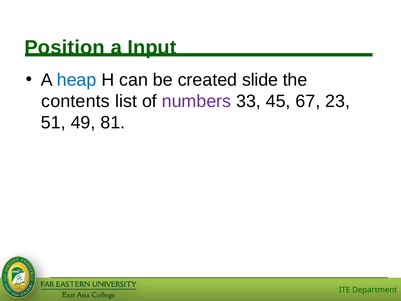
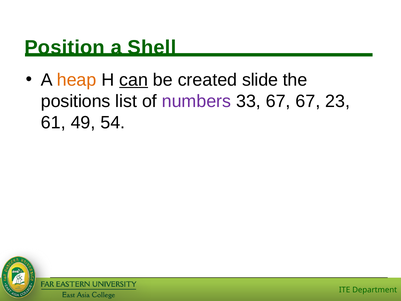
Input: Input -> Shell (152, 48)
heap colour: blue -> orange (77, 80)
can underline: none -> present (134, 80)
contents: contents -> positions (76, 101)
33 45: 45 -> 67 (278, 101)
51: 51 -> 61 (53, 123)
81: 81 -> 54 (113, 123)
